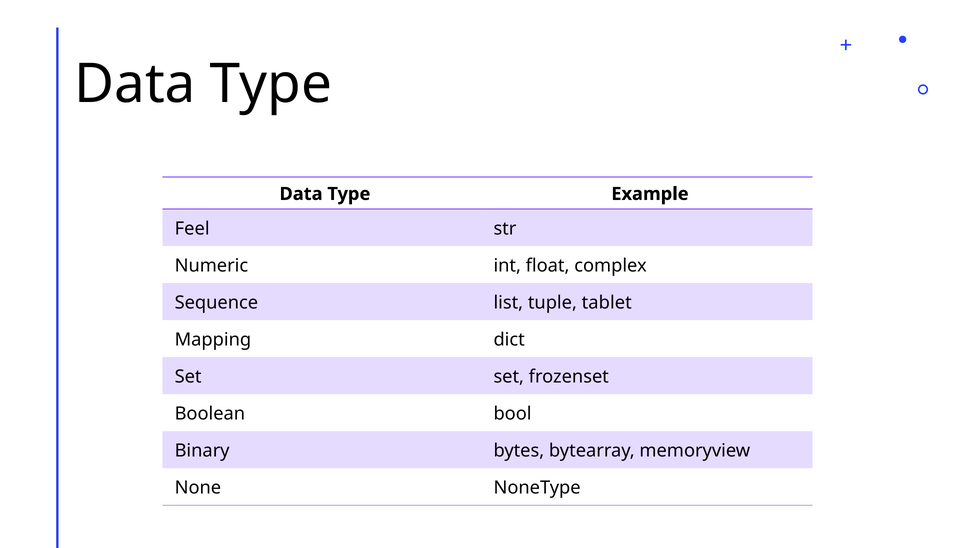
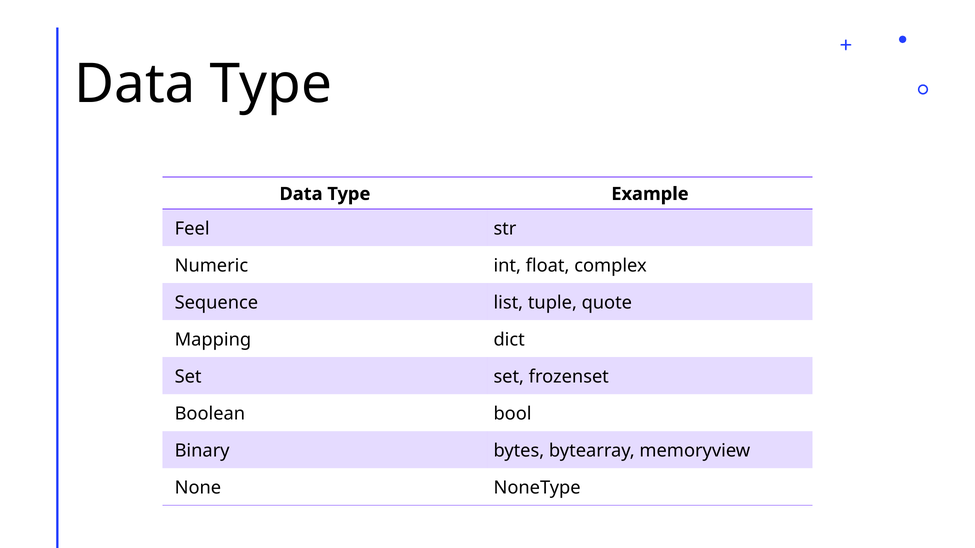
tablet: tablet -> quote (607, 303)
